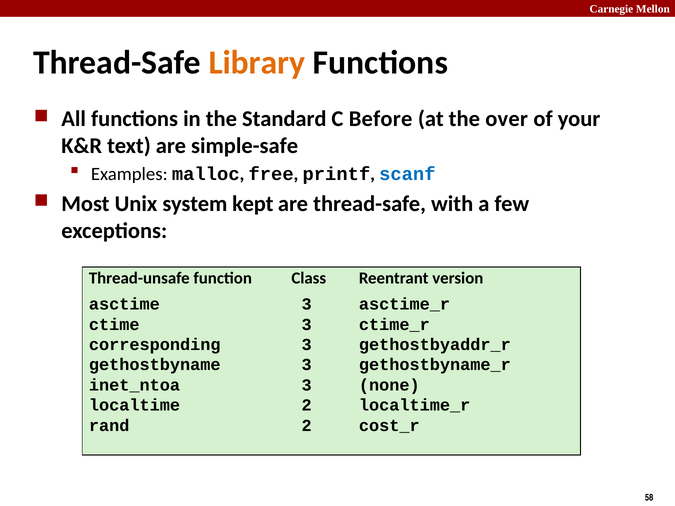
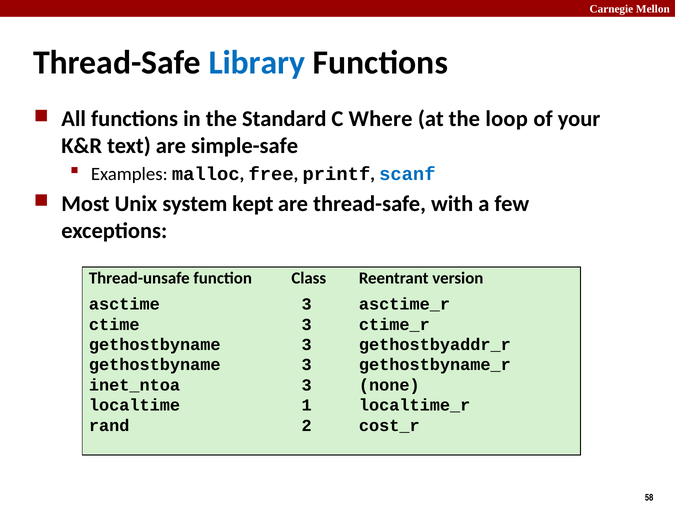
Library colour: orange -> blue (257, 63)
Before: Before -> Where (381, 119)
over: over -> loop (507, 119)
corresponding: corresponding -> gethostbyname (155, 345)
localtime 2: 2 -> 1 (307, 406)
